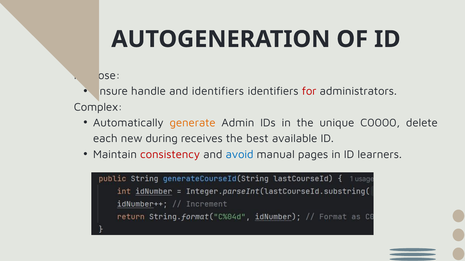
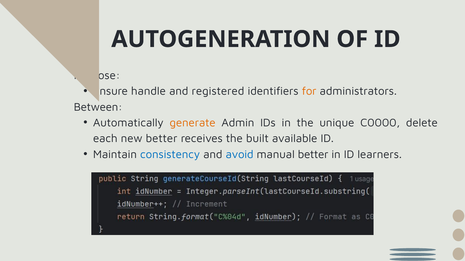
and identifiers: identifiers -> registered (218, 91)
for colour: red -> orange (309, 91)
Complex: Complex -> Between (98, 107)
new during: during -> better (162, 139)
best: best -> built (257, 139)
consistency colour: red -> blue (170, 155)
manual pages: pages -> better (313, 155)
